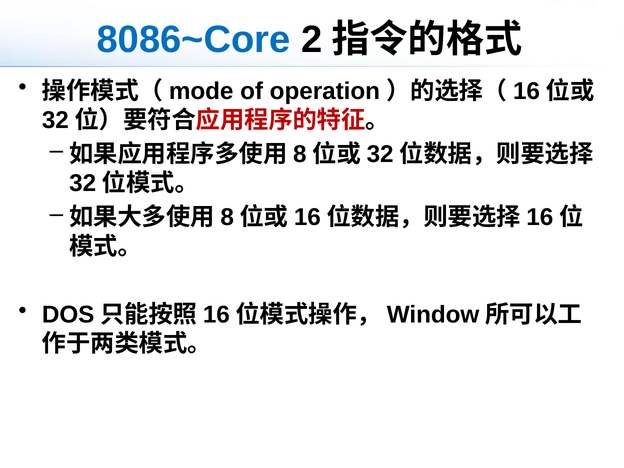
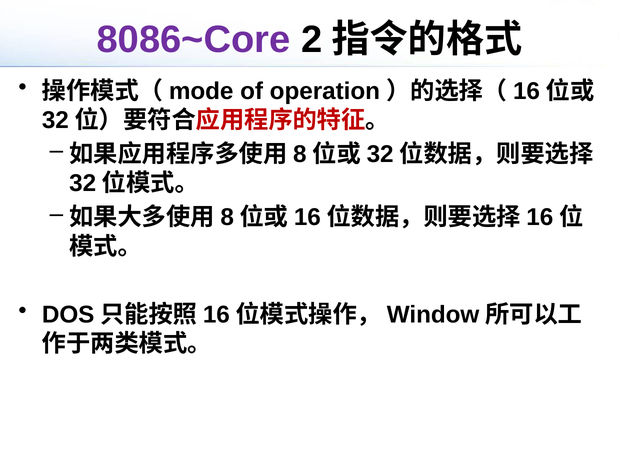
8086~Core colour: blue -> purple (194, 40)
